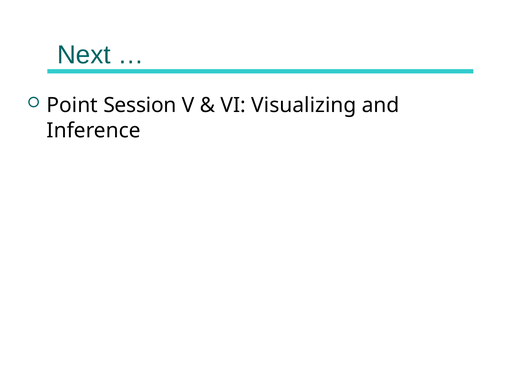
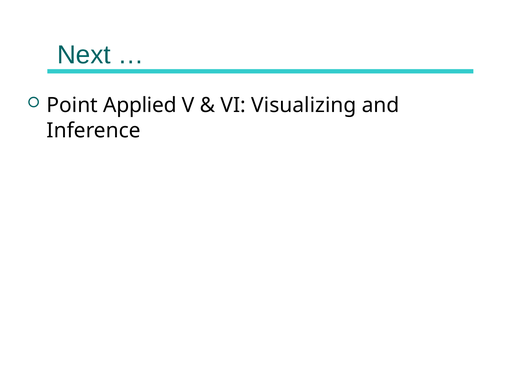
Session: Session -> Applied (140, 105)
